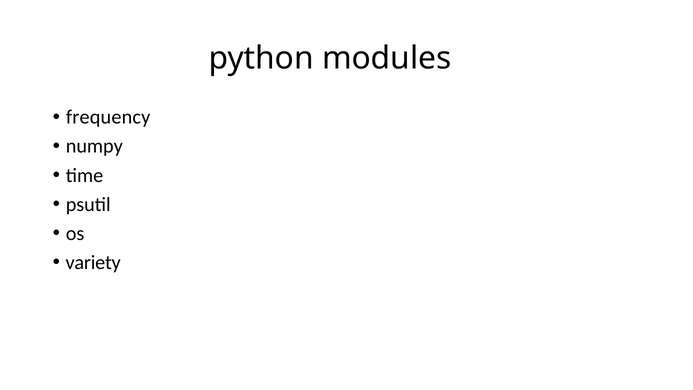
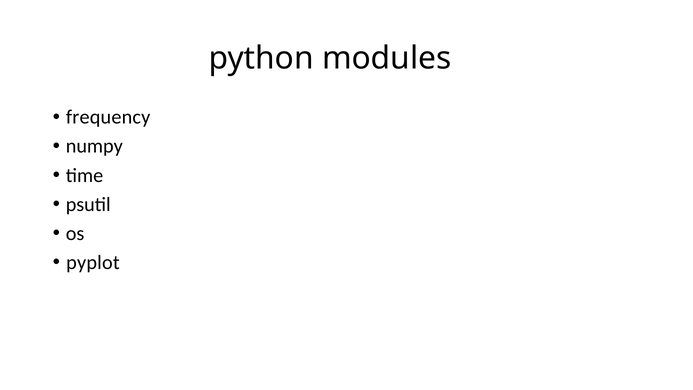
variety: variety -> pyplot (93, 262)
